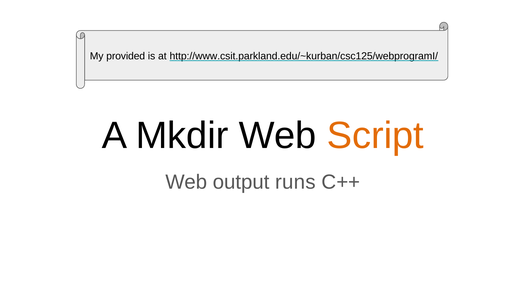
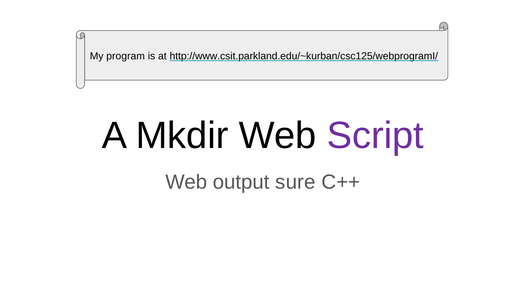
provided: provided -> program (126, 56)
Script colour: orange -> purple (375, 135)
runs: runs -> sure (295, 182)
